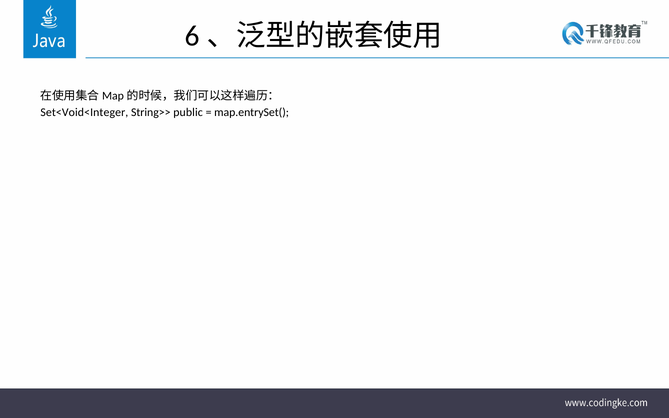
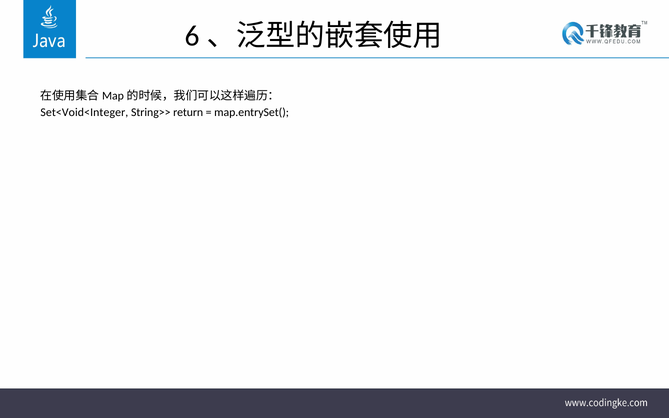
public: public -> return (188, 112)
